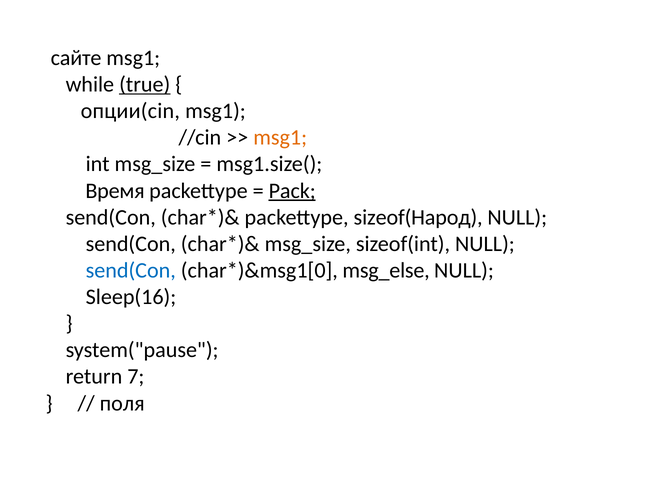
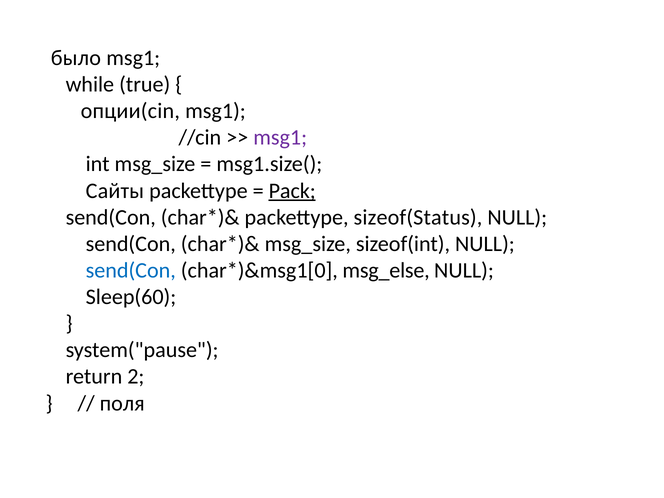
сайте: сайте -> было (76, 58)
true underline: present -> none (145, 84)
msg1 colour: orange -> purple (280, 138)
Время: Время -> Сайты (115, 191)
sizeof(Народ: sizeof(Народ -> sizeof(Status (418, 217)
Sleep(16: Sleep(16 -> Sleep(60 (131, 297)
7: 7 -> 2 (136, 377)
